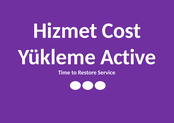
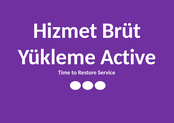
Cost: Cost -> Brüt (121, 31)
